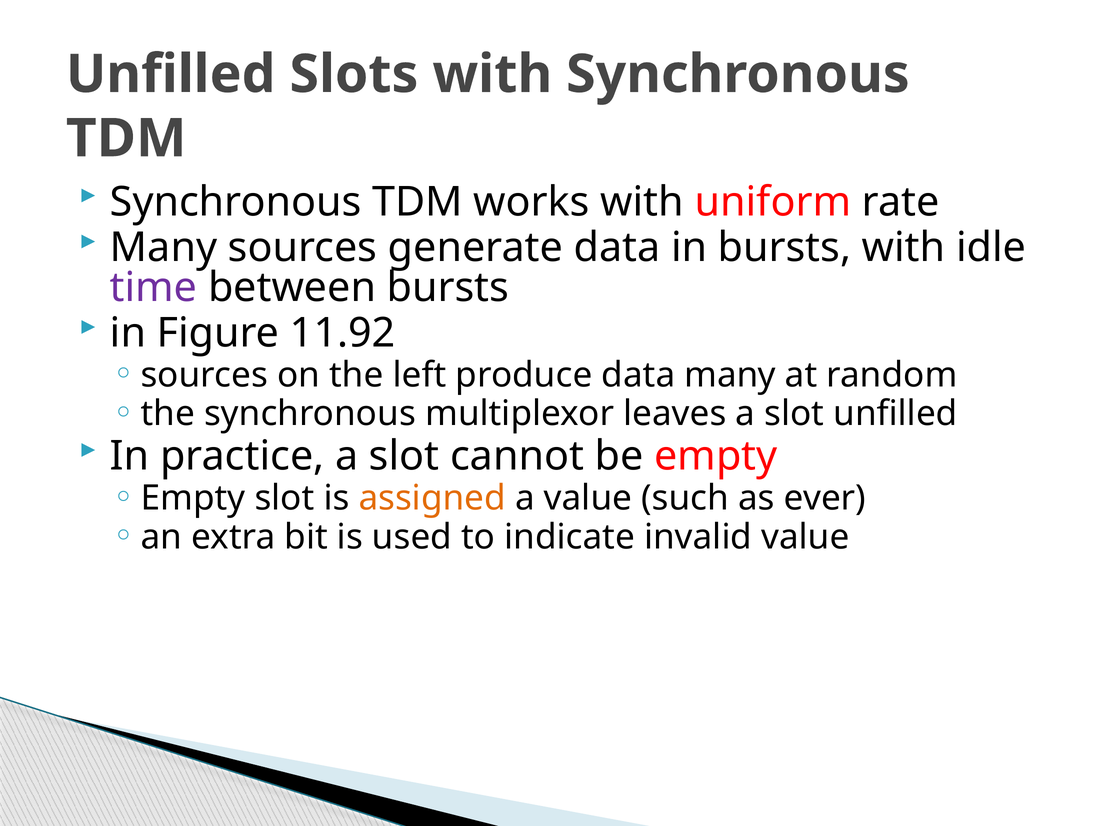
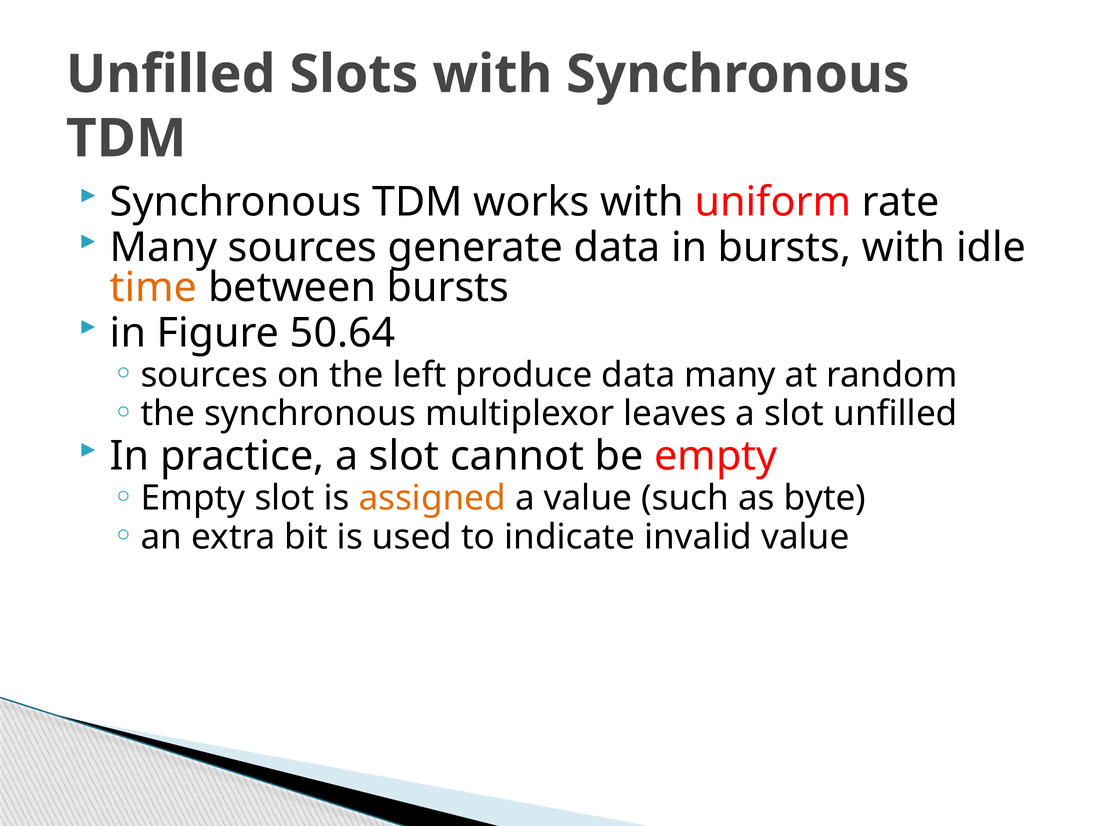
time colour: purple -> orange (154, 287)
11.92: 11.92 -> 50.64 (343, 333)
ever: ever -> byte (825, 498)
